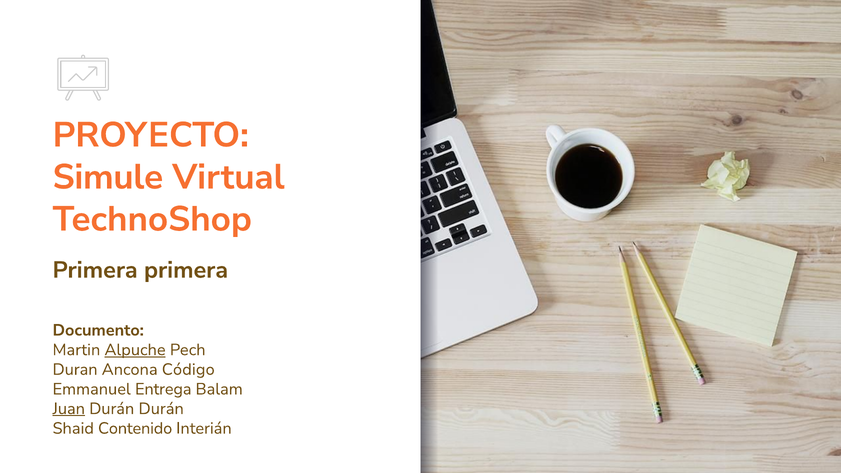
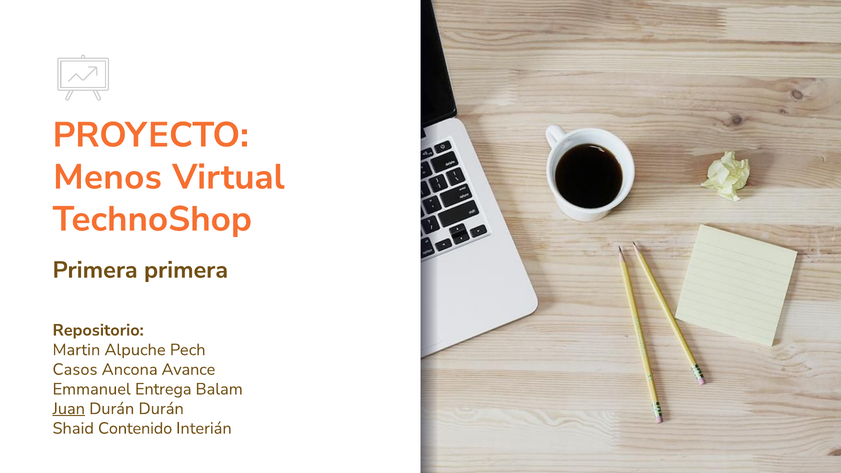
Simule: Simule -> Menos (108, 177)
Documento: Documento -> Repositorio (98, 330)
Alpuche underline: present -> none (135, 350)
Duran: Duran -> Casos (75, 369)
Código: Código -> Avance (188, 369)
